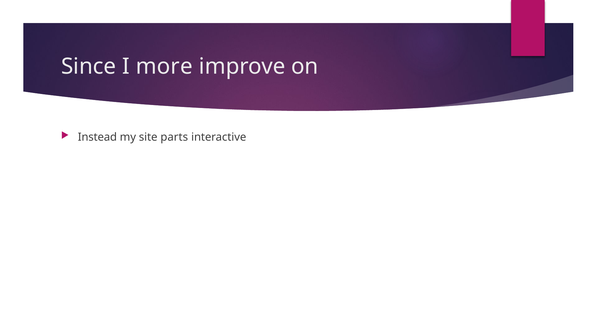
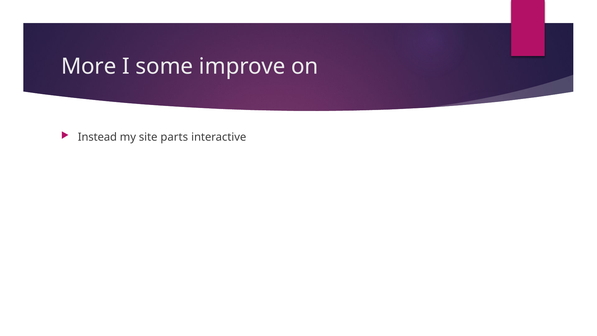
Since: Since -> More (89, 67)
more: more -> some (164, 67)
